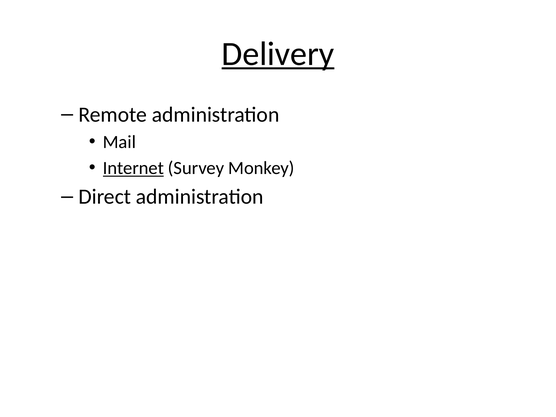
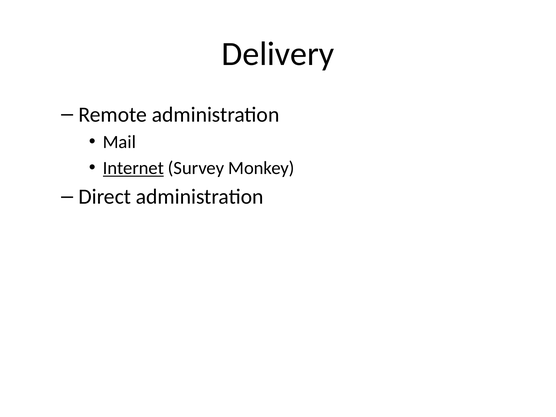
Delivery underline: present -> none (278, 54)
